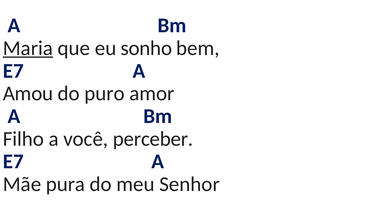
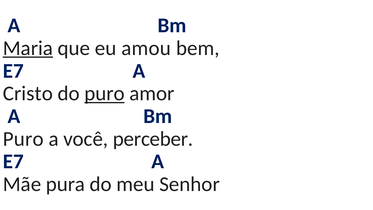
sonho: sonho -> amou (146, 48)
Amou: Amou -> Cristo (28, 93)
puro underline: none -> present (105, 93)
Filho: Filho -> Puro (23, 139)
